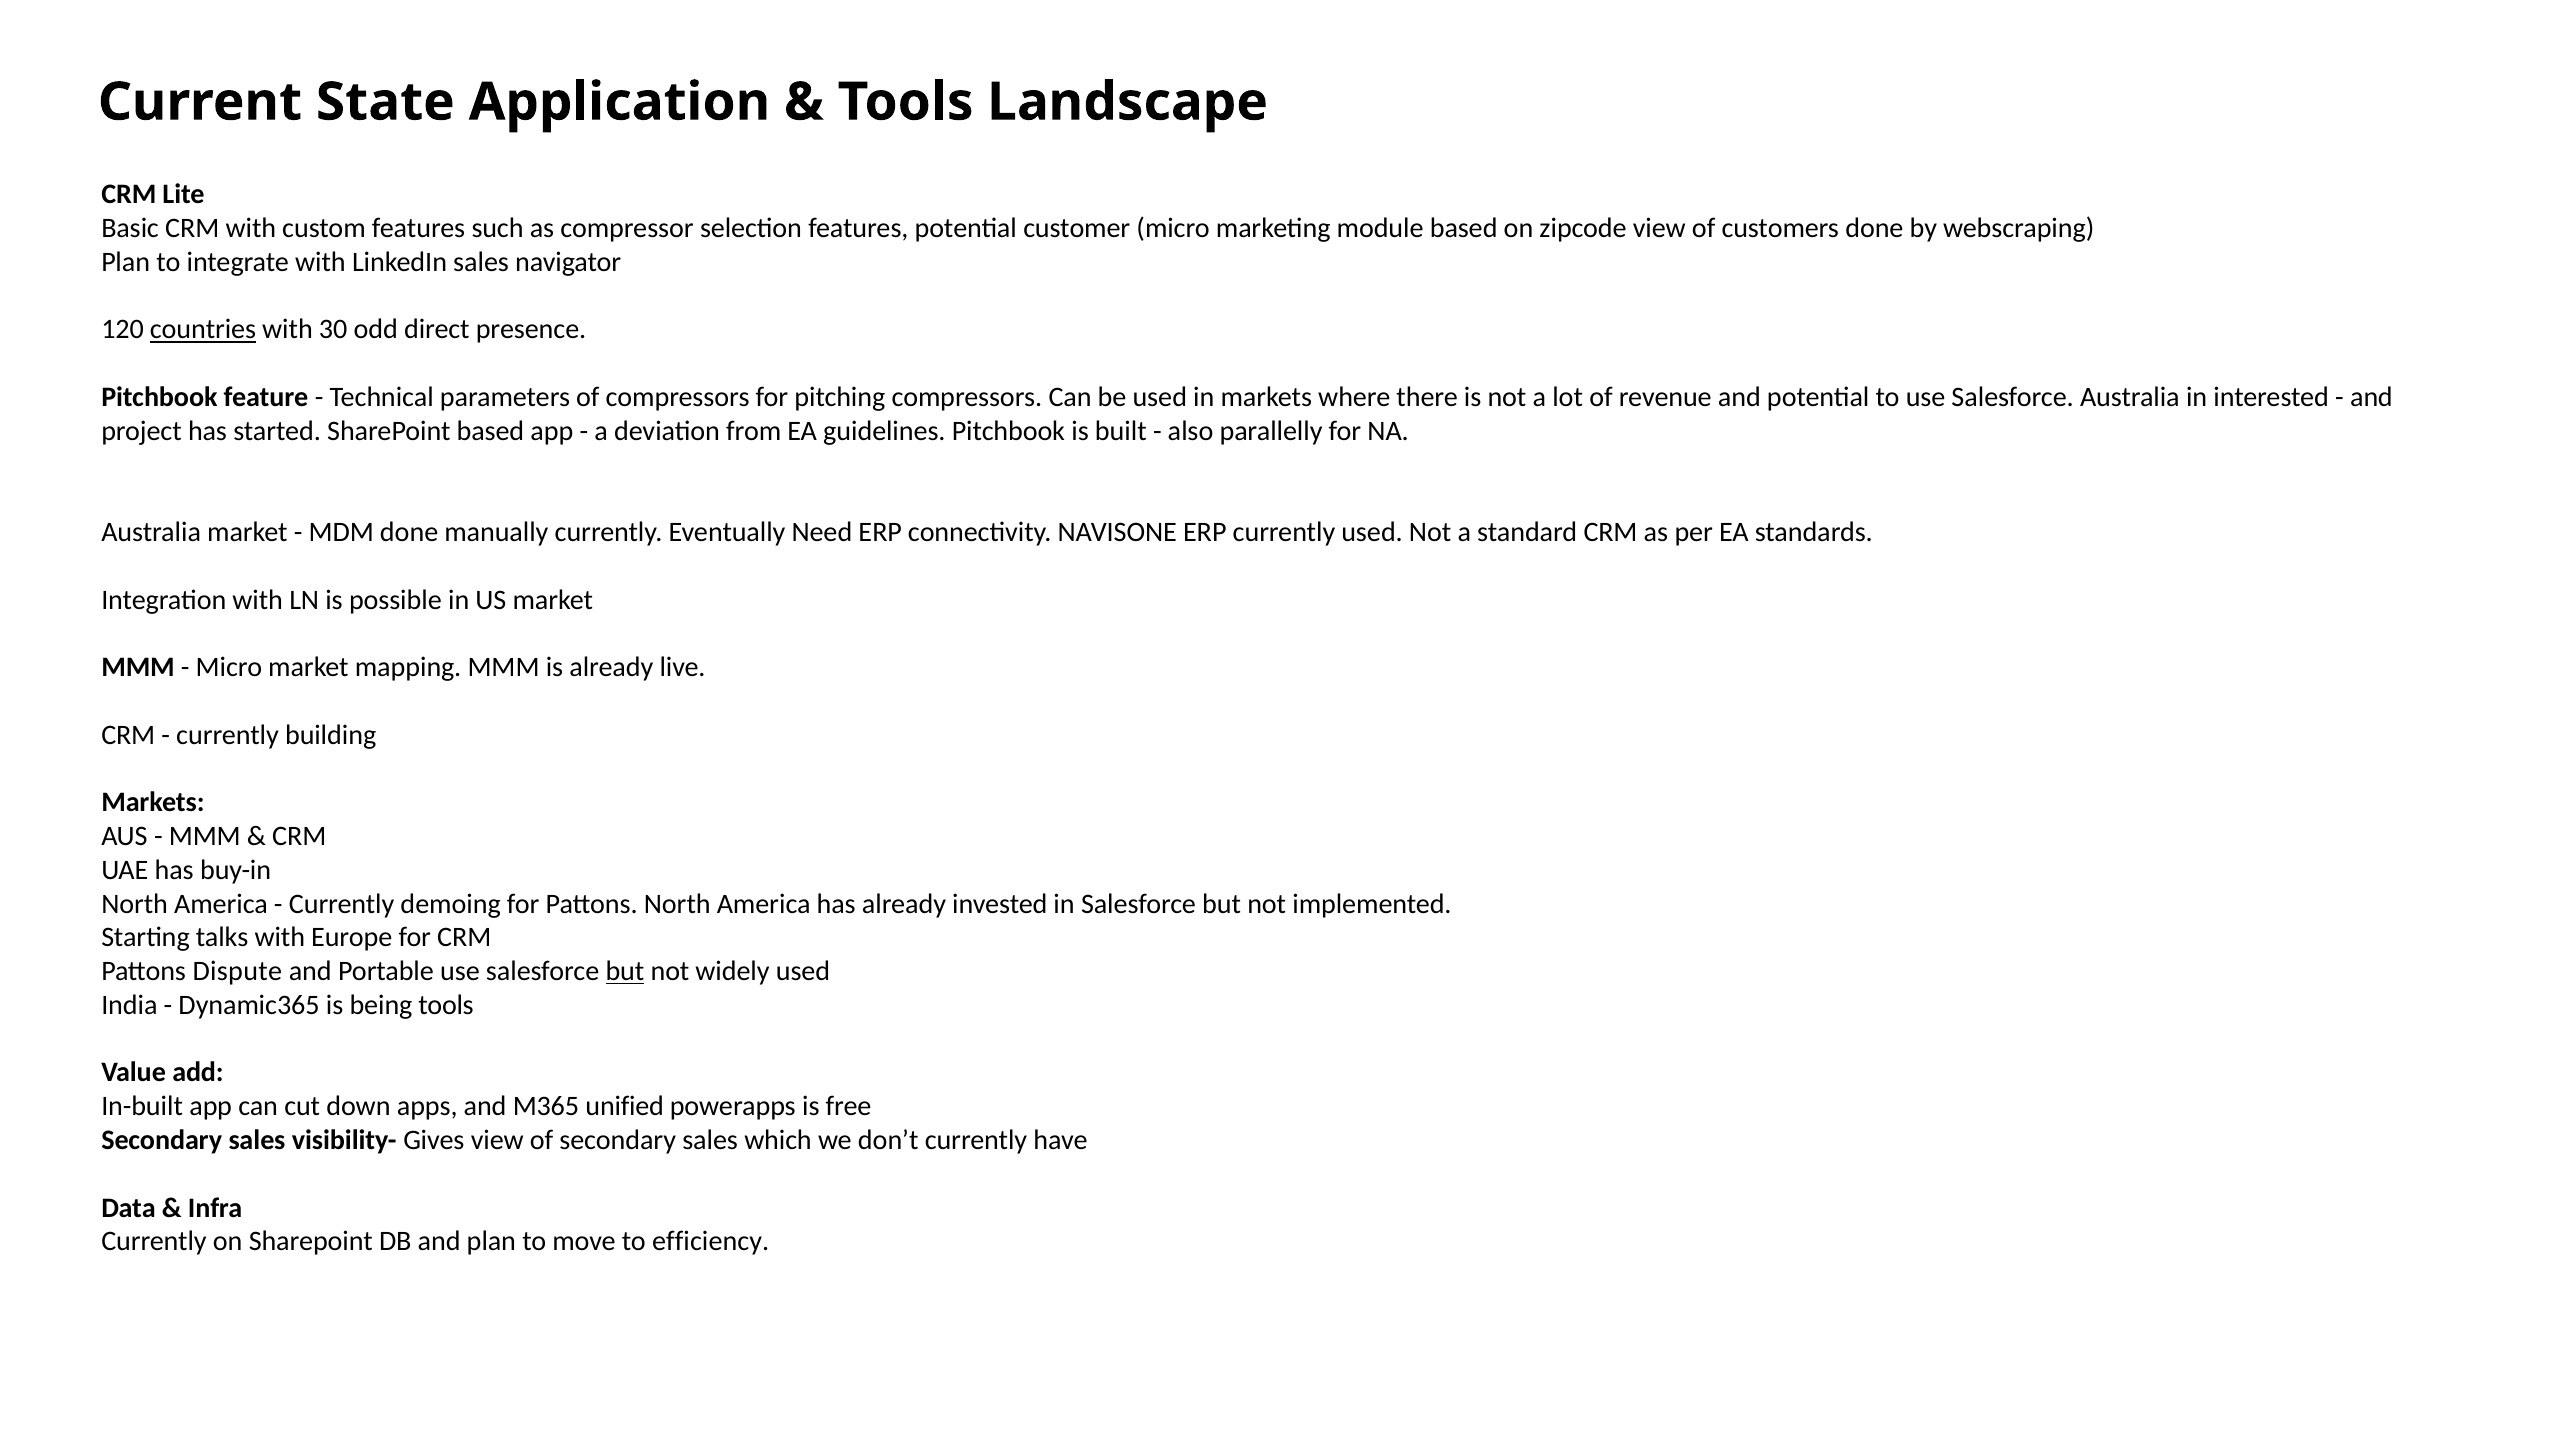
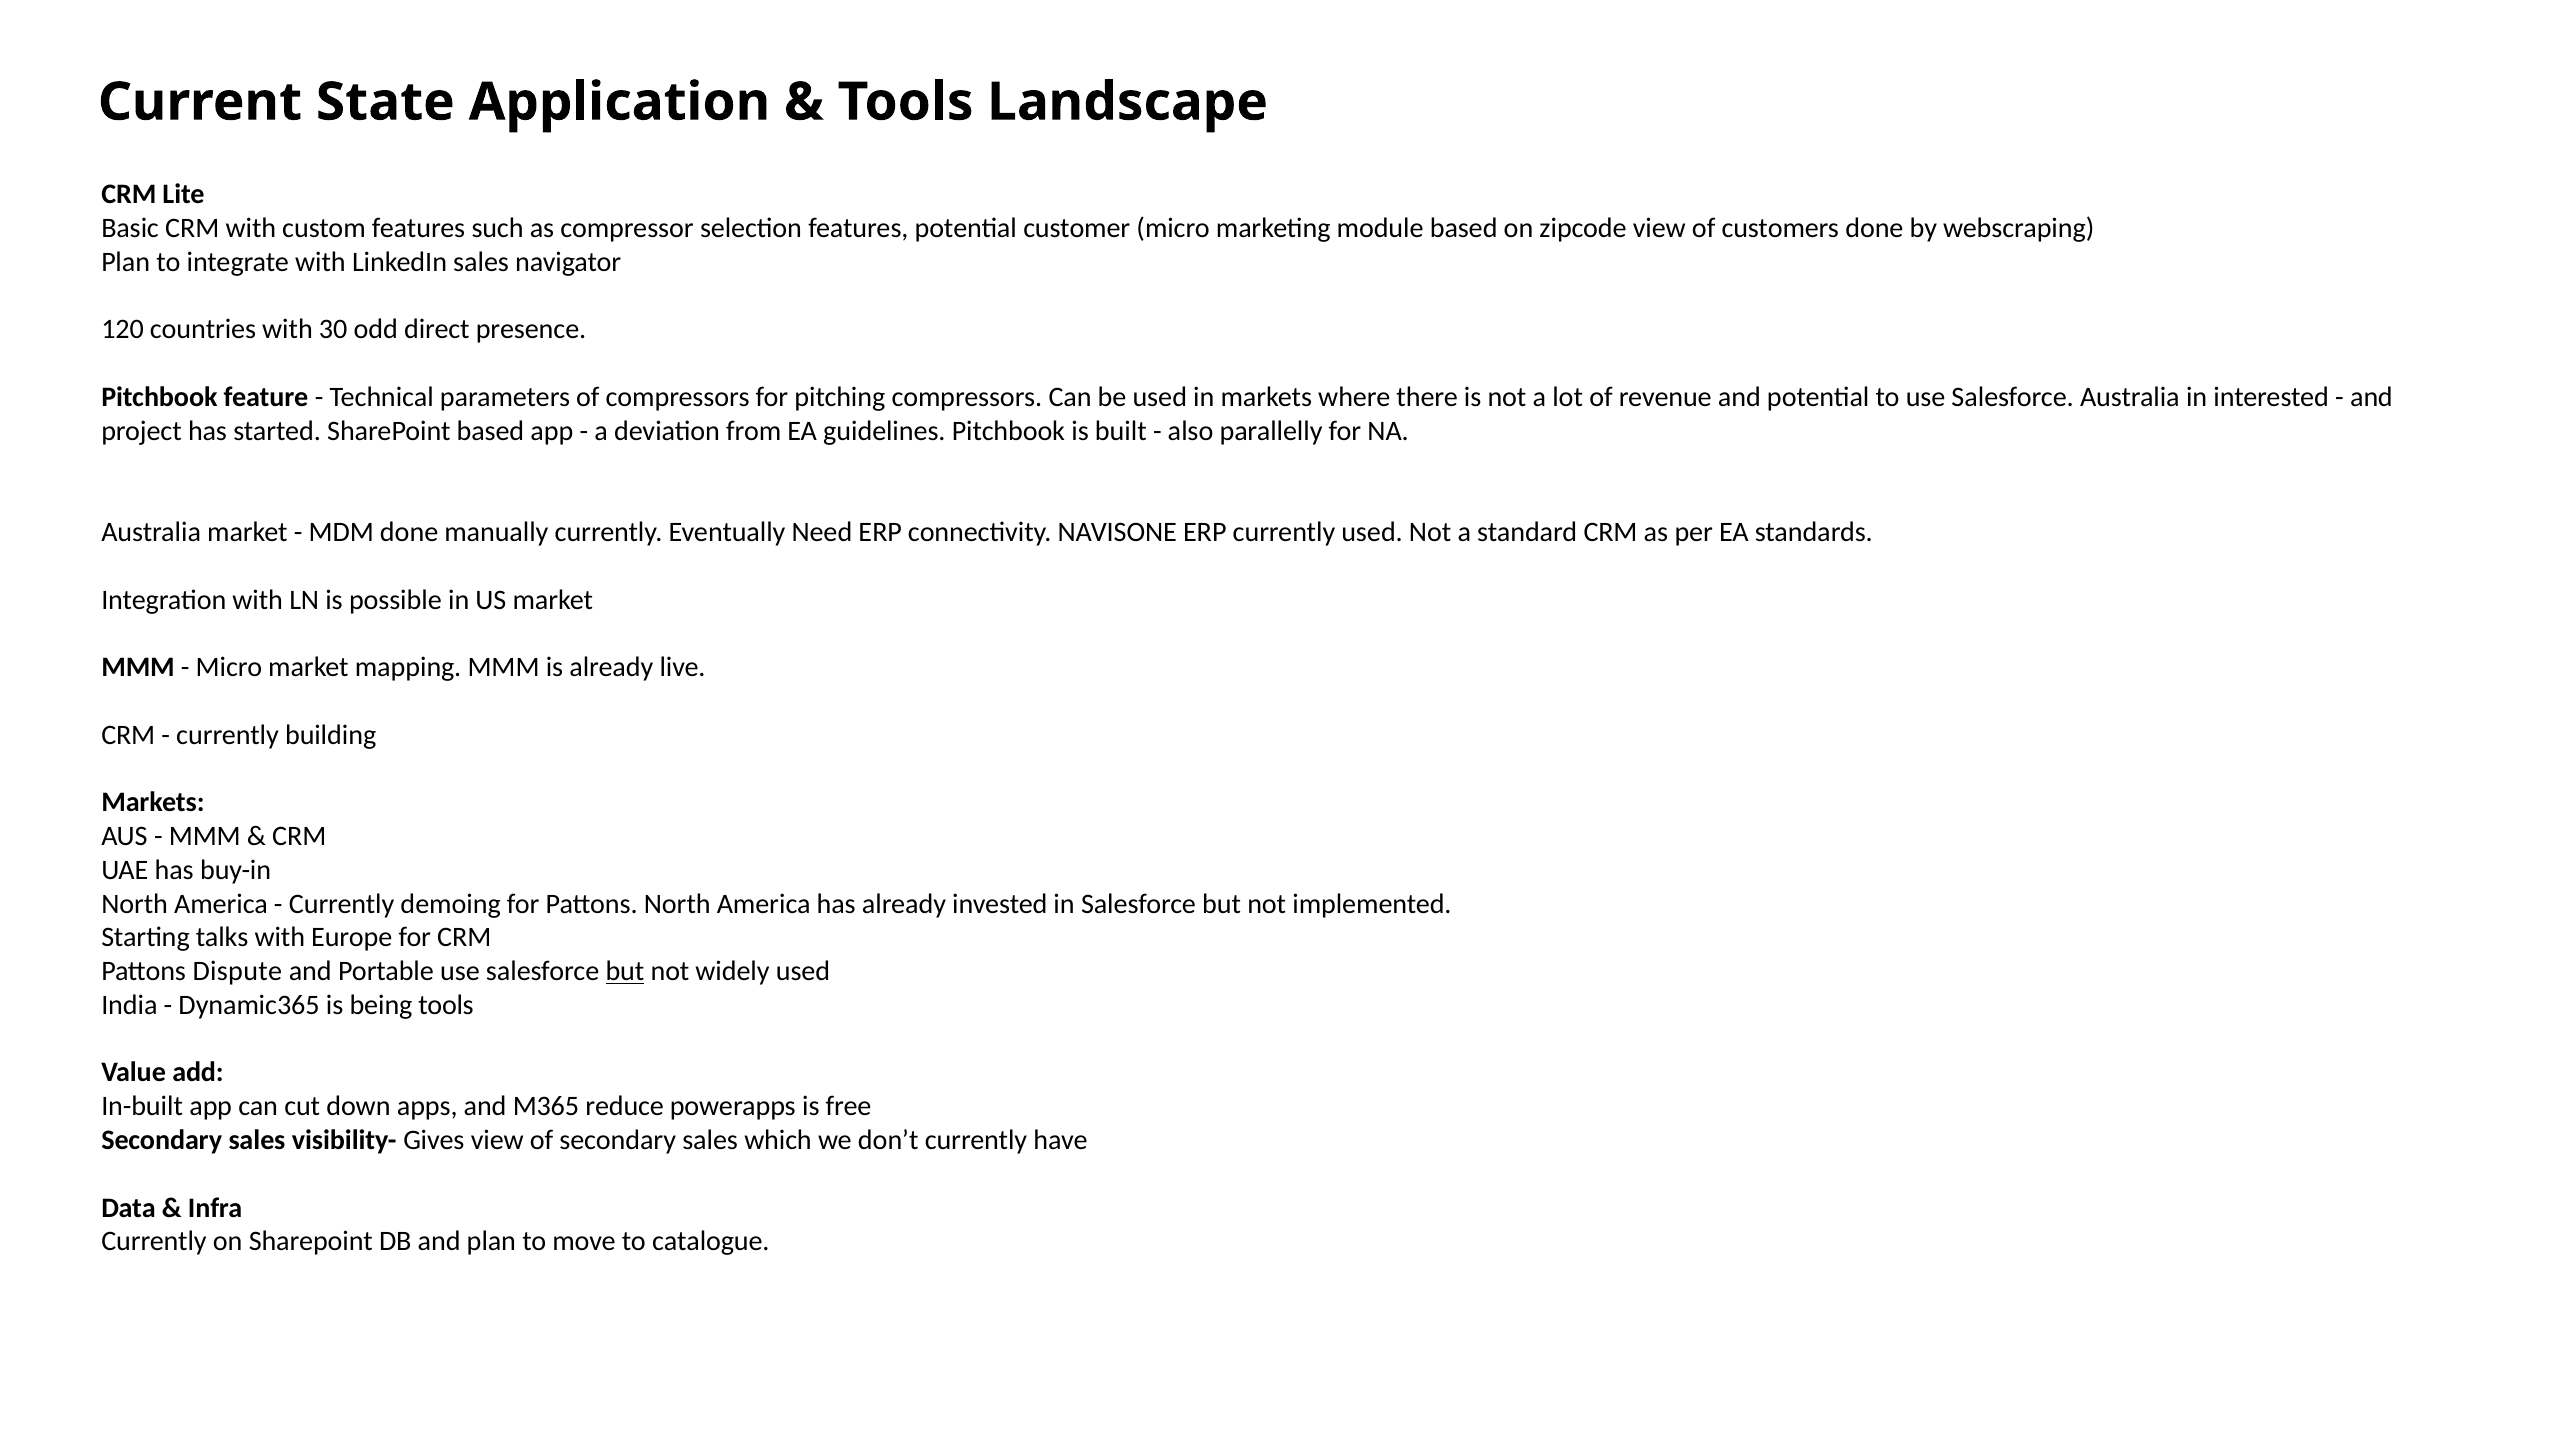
countries underline: present -> none (203, 330)
unified: unified -> reduce (625, 1106)
efficiency: efficiency -> catalogue (711, 1241)
